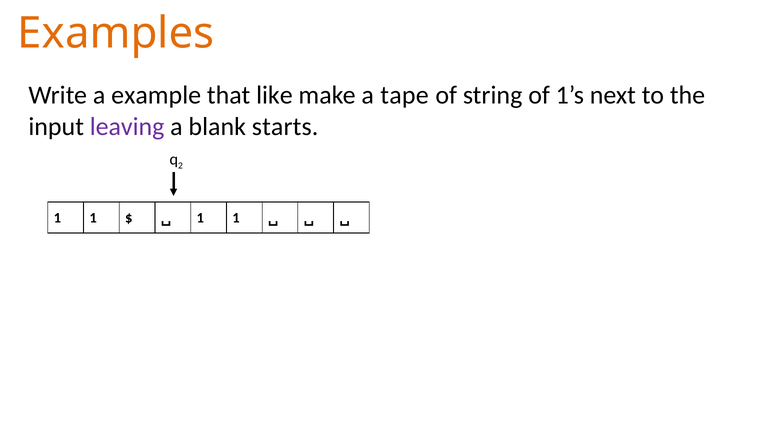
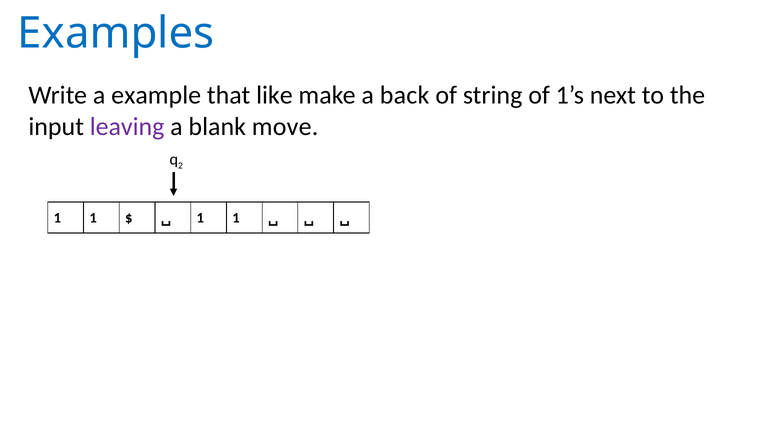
Examples colour: orange -> blue (116, 33)
tape: tape -> back (405, 95)
starts: starts -> move (285, 127)
